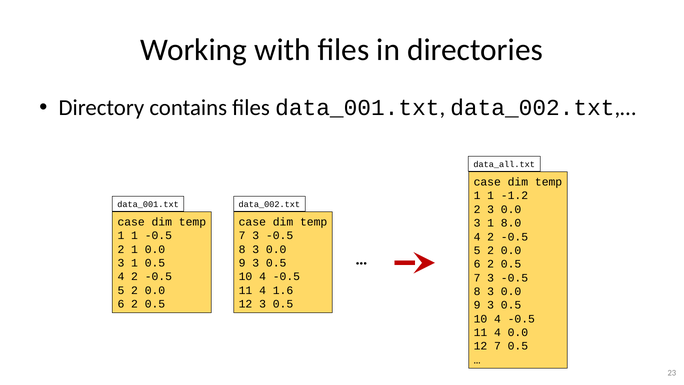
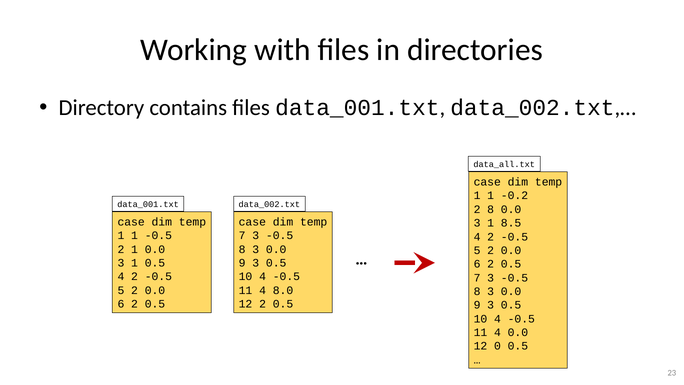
-1.2: -1.2 -> -0.2 (515, 196)
2 3: 3 -> 8 (491, 209)
8.0: 8.0 -> 8.5 (511, 223)
1.6: 1.6 -> 8.0 (283, 290)
12 3: 3 -> 2 (263, 304)
12 7: 7 -> 0 (497, 346)
